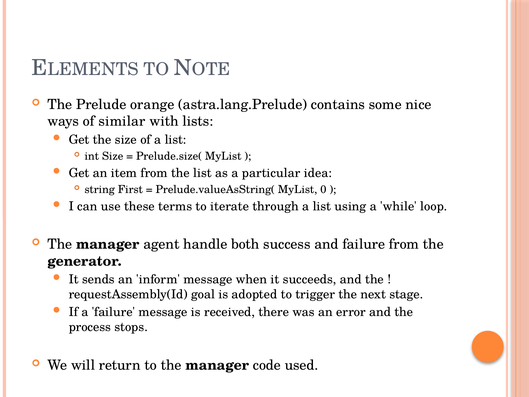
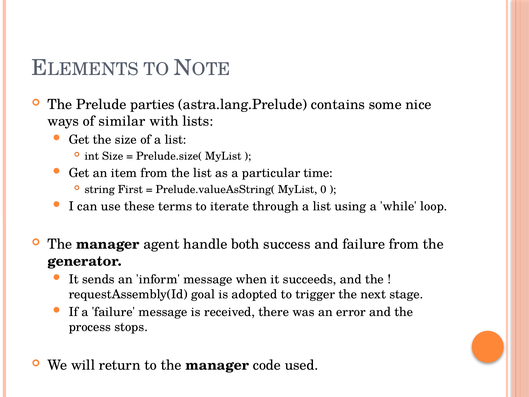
orange: orange -> parties (152, 105)
idea: idea -> time (318, 173)
